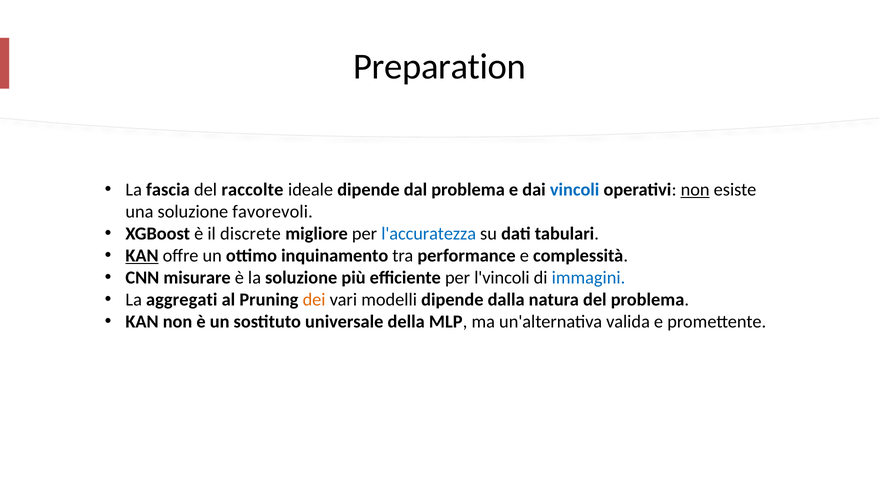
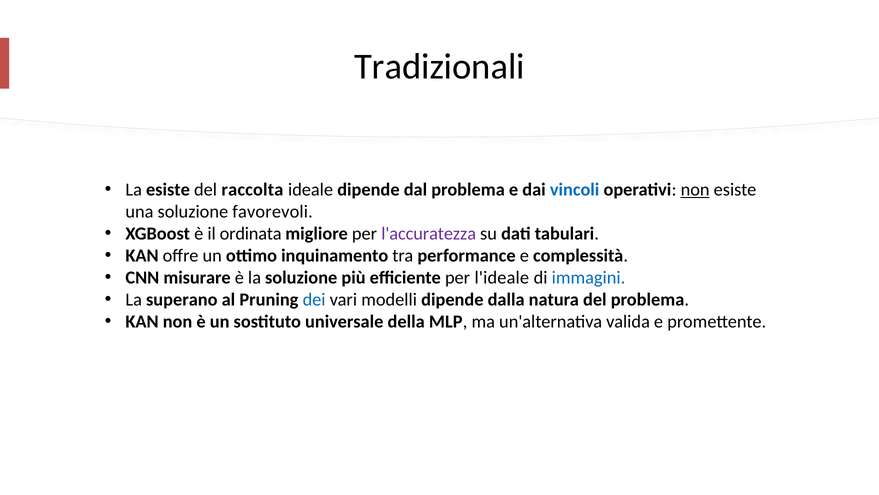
Preparation: Preparation -> Tradizionali (439, 67)
La fascia: fascia -> esiste (168, 189)
raccolte: raccolte -> raccolta (252, 189)
discrete: discrete -> ordinata (251, 233)
l'accuratezza colour: blue -> purple (429, 233)
KAN underline: present -> none (142, 255)
l'vincoli: l'vincoli -> l'ideale (502, 277)
aggregati: aggregati -> superano (182, 299)
dei colour: orange -> blue (314, 299)
